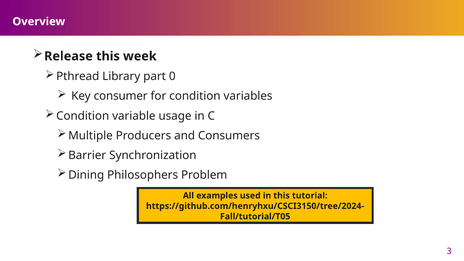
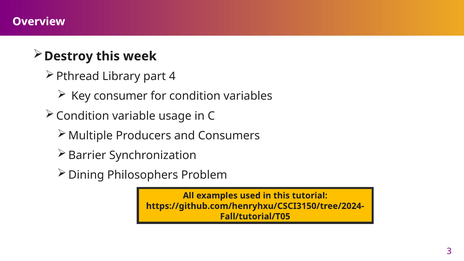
Release: Release -> Destroy (69, 56)
0: 0 -> 4 (172, 76)
